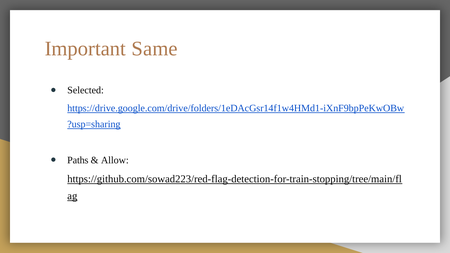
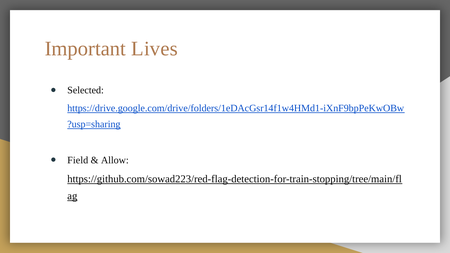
Same: Same -> Lives (155, 49)
Paths: Paths -> Field (78, 160)
